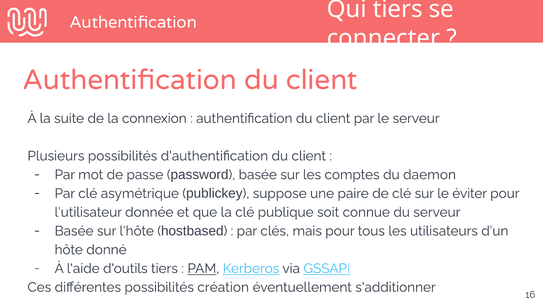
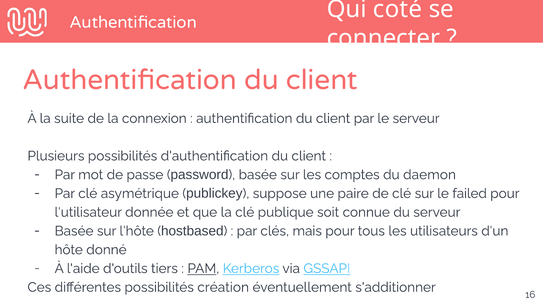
Qui tiers: tiers -> coté (398, 9)
éviter: éviter -> failed (470, 193)
